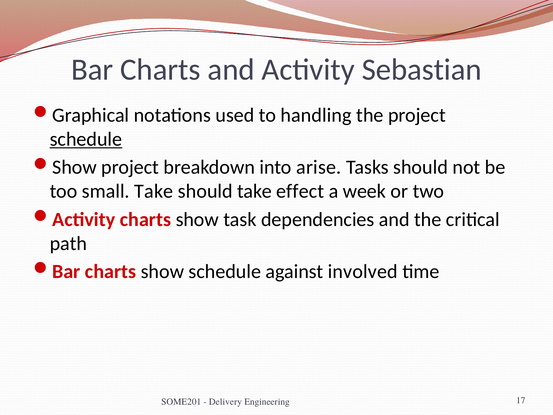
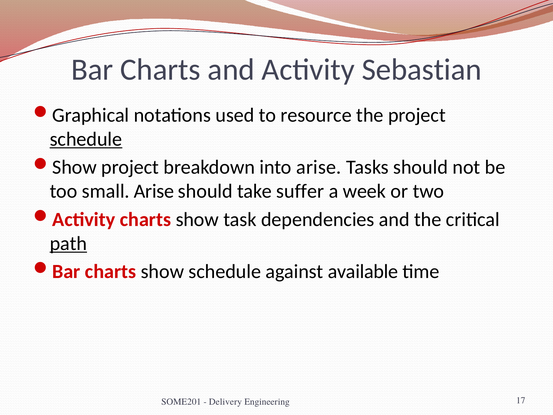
handling: handling -> resource (316, 115)
small Take: Take -> Arise (154, 191)
effect: effect -> suffer (300, 191)
path underline: none -> present (68, 243)
involved: involved -> available (363, 272)
